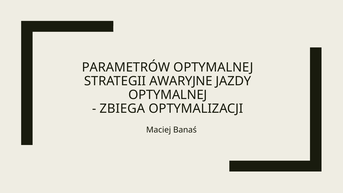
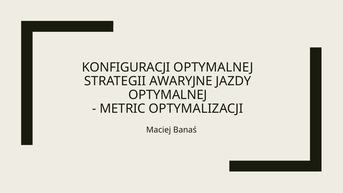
PARAMETRÓW: PARAMETRÓW -> KONFIGURACJI (126, 67)
ZBIEGA: ZBIEGA -> METRIC (123, 109)
